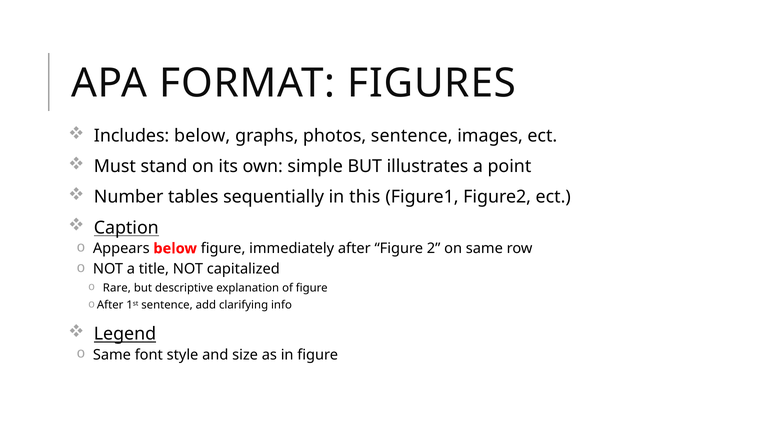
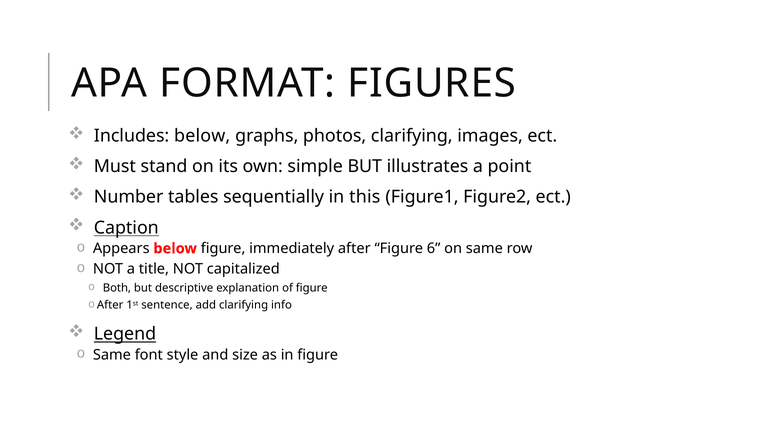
photos sentence: sentence -> clarifying (412, 136)
2: 2 -> 6 (434, 249)
Rare: Rare -> Both (117, 288)
